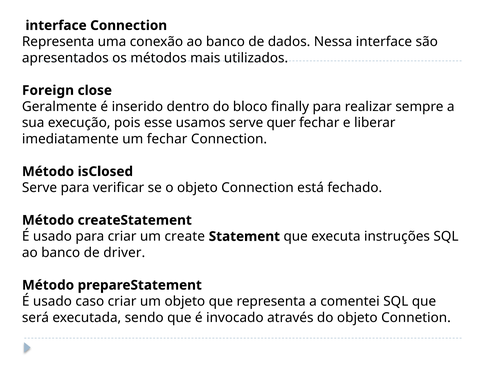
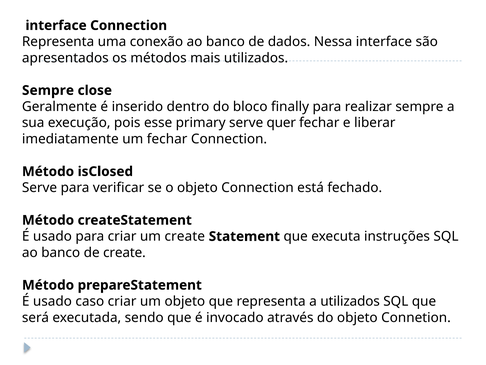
Foreign: Foreign -> Sempre (48, 90)
usamos: usamos -> primary (201, 123)
de driver: driver -> create (124, 252)
a comentei: comentei -> utilizados (350, 301)
